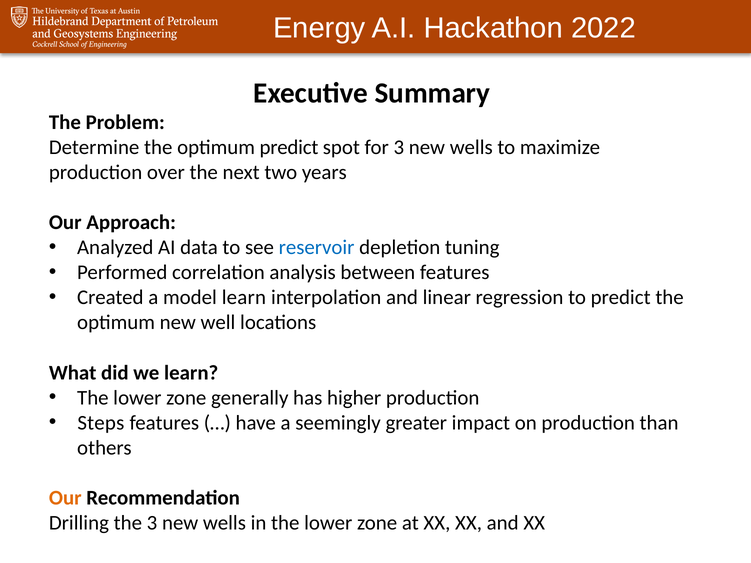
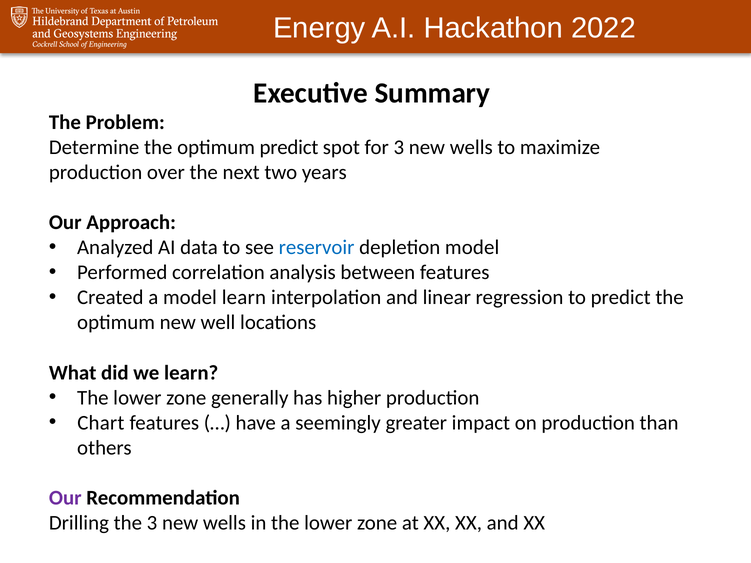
depletion tuning: tuning -> model (472, 248)
Steps: Steps -> Chart (101, 423)
Our colour: orange -> purple (65, 498)
